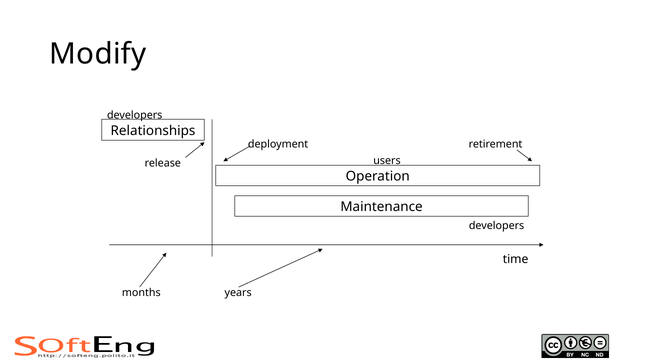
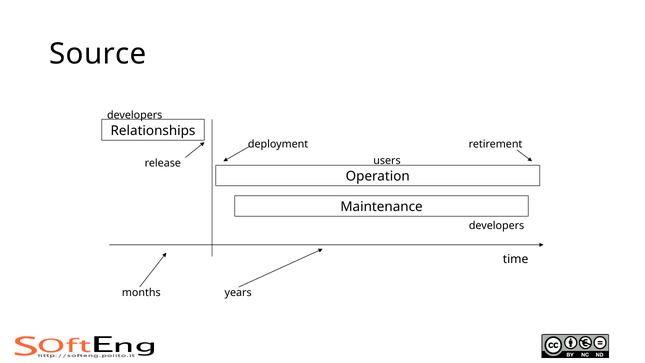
Modify: Modify -> Source (98, 54)
